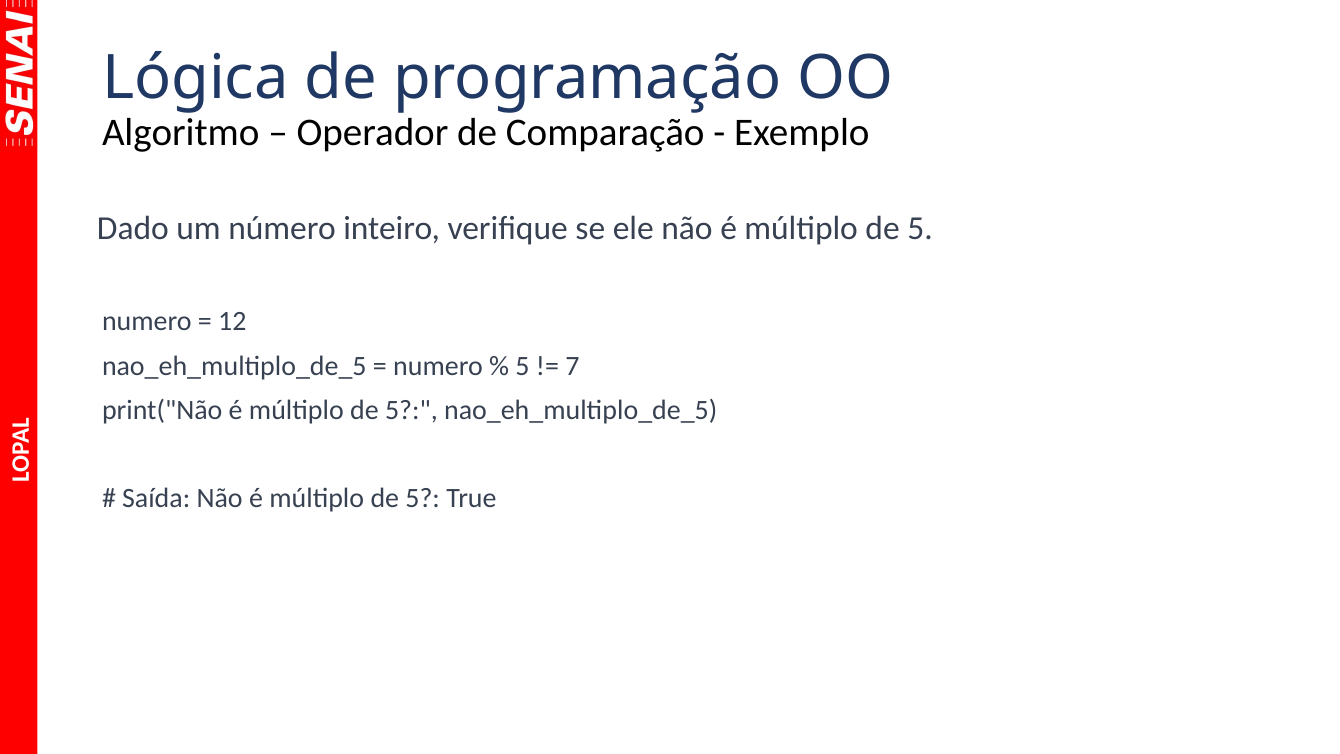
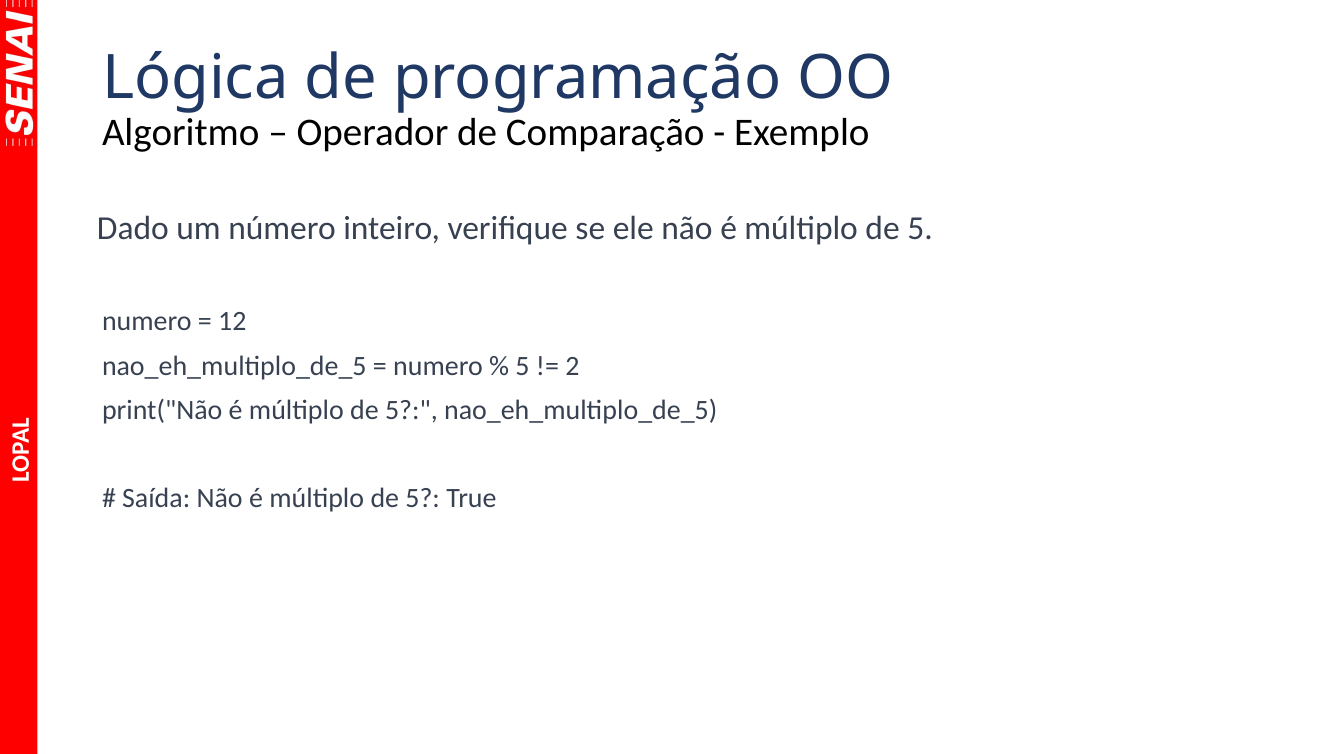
7: 7 -> 2 (572, 366)
